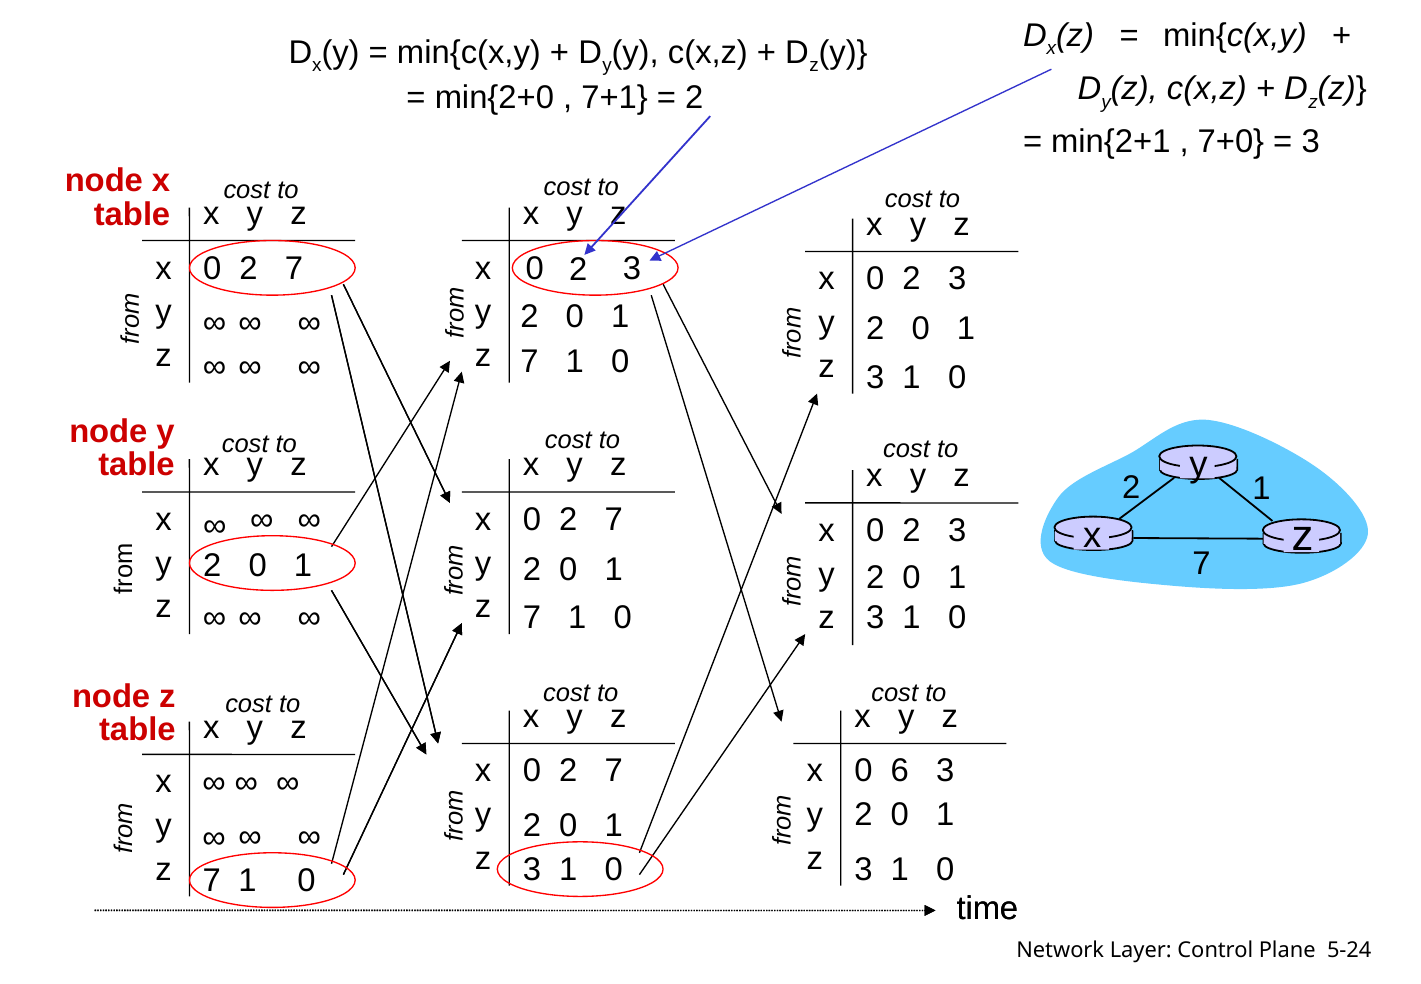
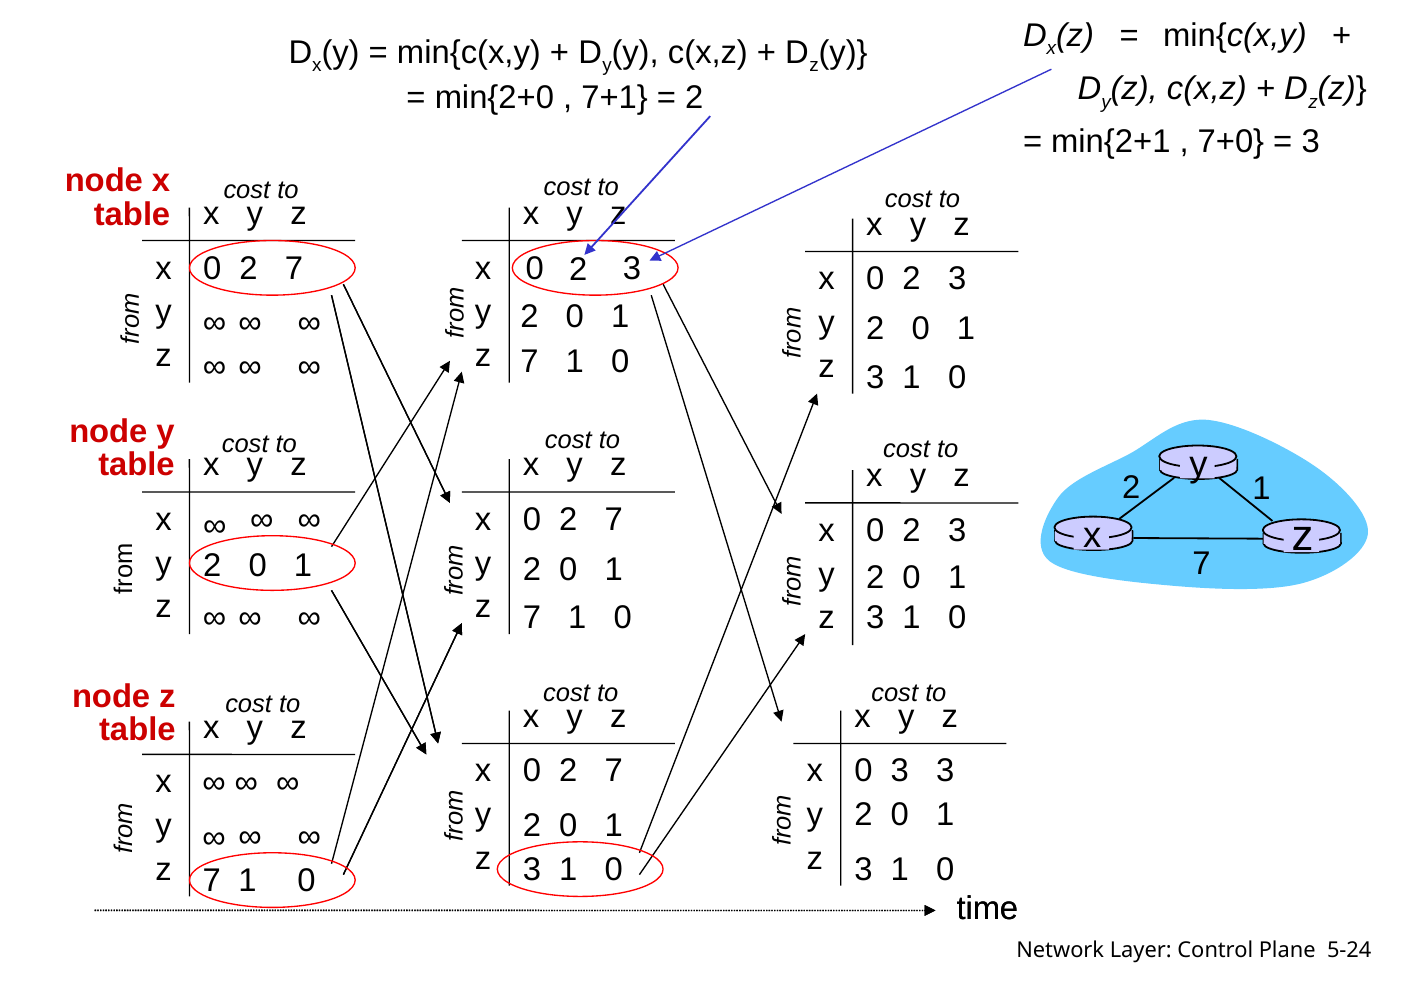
0 6: 6 -> 3 (900, 771)
